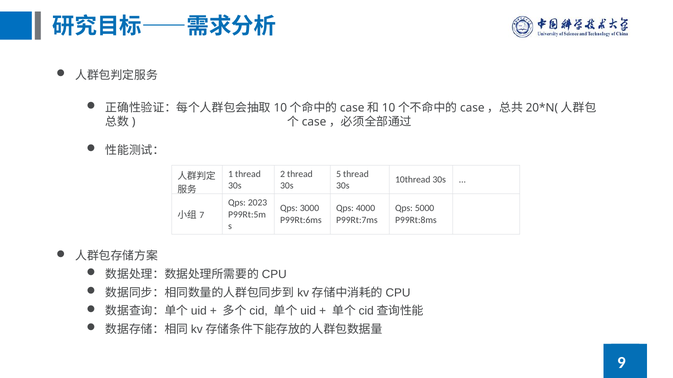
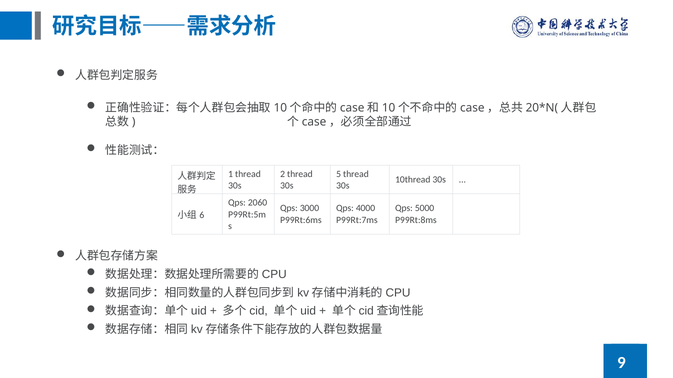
2023: 2023 -> 2060 (258, 203)
7: 7 -> 6 (202, 215)
